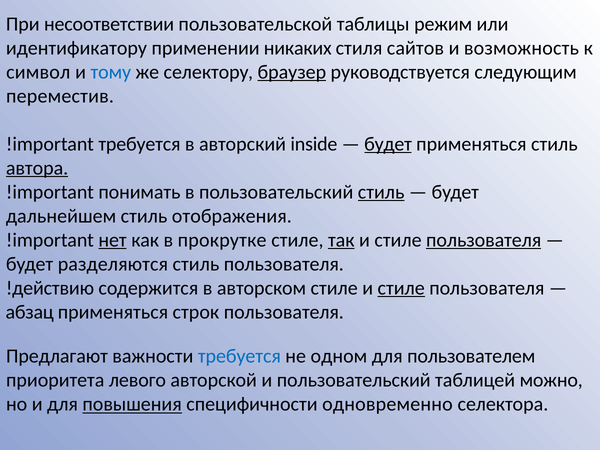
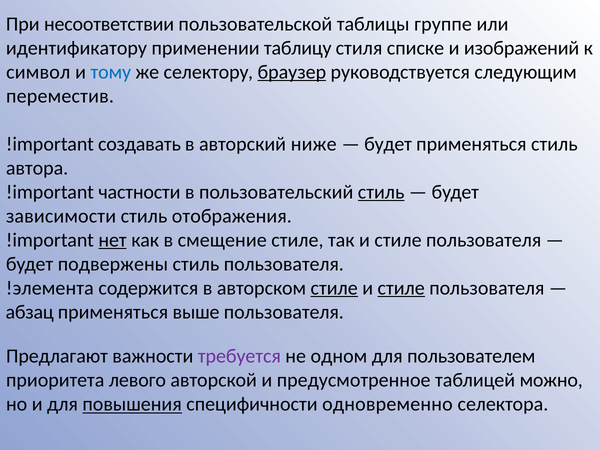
режим: режим -> группе (443, 24)
никаких: никаких -> таблицу (298, 48)
сайтов: сайтов -> списке (416, 48)
возможность: возможность -> изображений (522, 48)
!important требуется: требуется -> создавать (139, 144)
inside: inside -> ниже (314, 144)
будет underline: present -> none (388, 144)
автора underline: present -> none (37, 168)
понимать: понимать -> частности (139, 192)
дальнейшем: дальнейшем -> зависимости (61, 216)
прокрутке: прокрутке -> смещение (222, 240)
так underline: present -> none (341, 240)
пользователя underline: present -> none (484, 240)
разделяются: разделяются -> подвержены (113, 264)
!действию: !действию -> !элемента (50, 288)
стиле underline: none -> present (334, 288)
строк: строк -> выше (196, 312)
требуется colour: blue -> purple (239, 356)
и пользовательский: пользовательский -> предусмотренное (354, 380)
